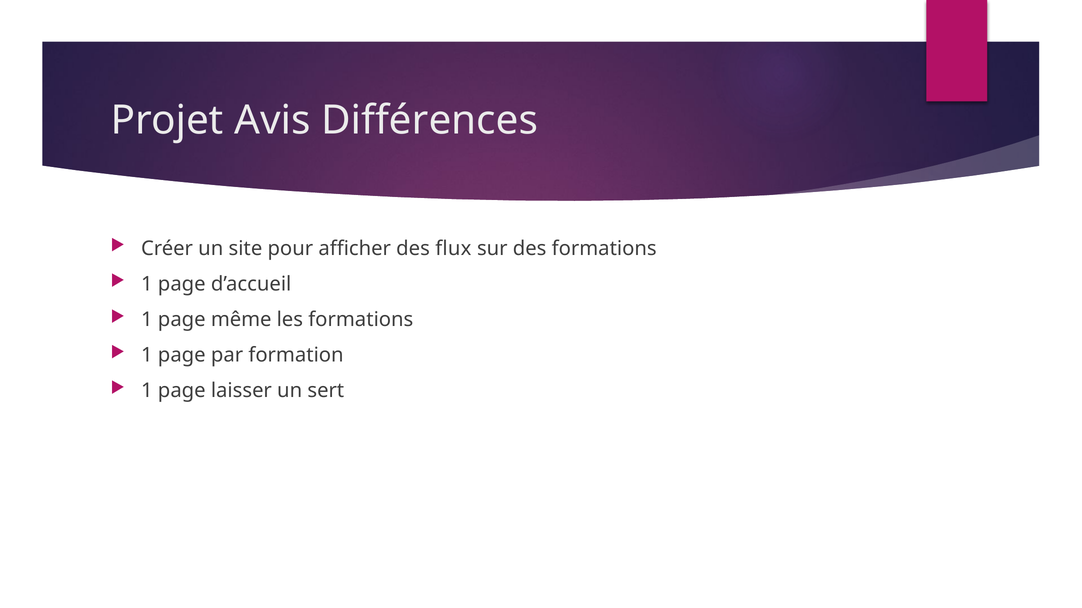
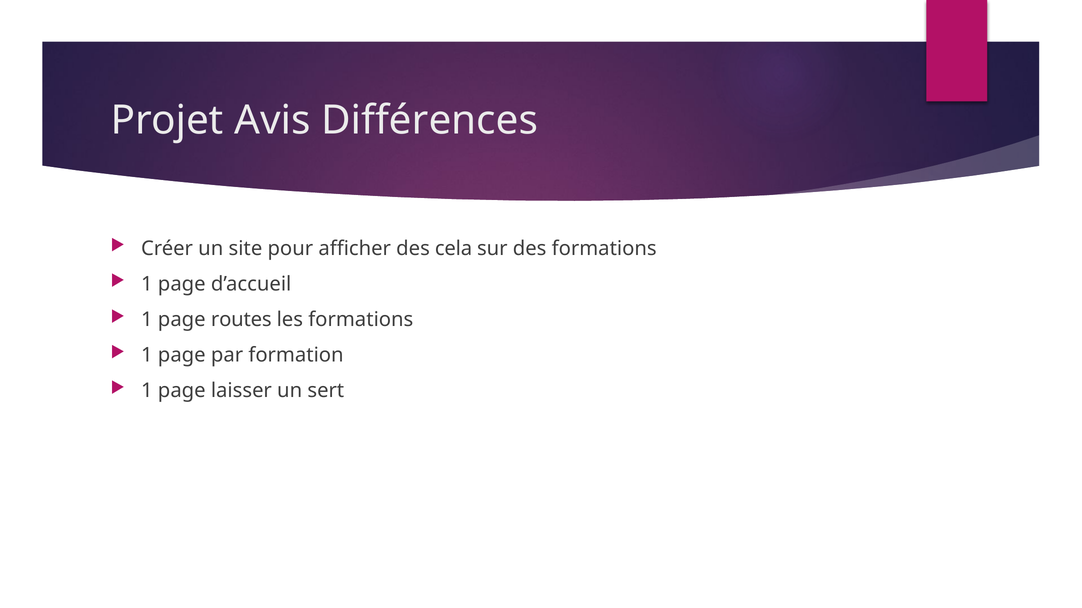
flux: flux -> cela (454, 249)
même: même -> routes (241, 320)
